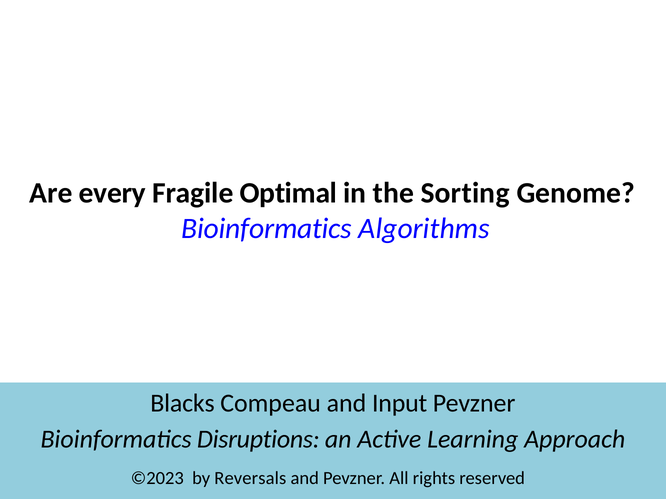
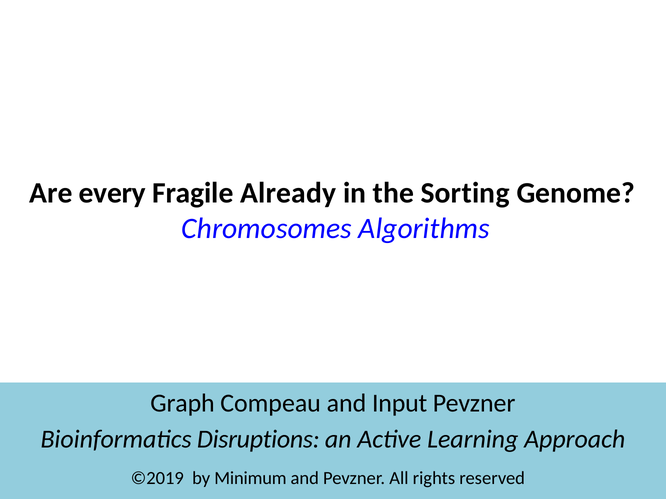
Optimal: Optimal -> Already (288, 193)
Bioinformatics: Bioinformatics -> Chromosomes (267, 229)
Blacks: Blacks -> Graph (183, 404)
©2023: ©2023 -> ©2019 (157, 478)
Reversals: Reversals -> Minimum (250, 478)
